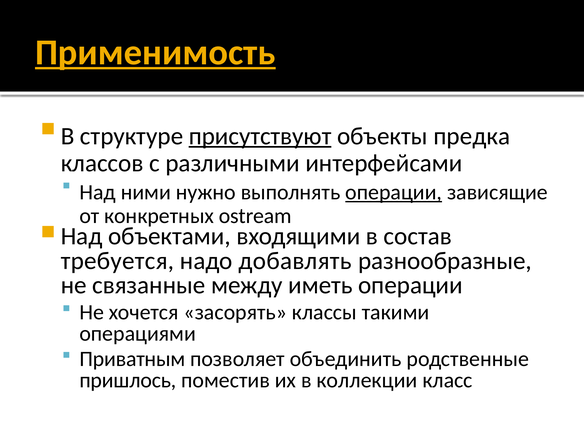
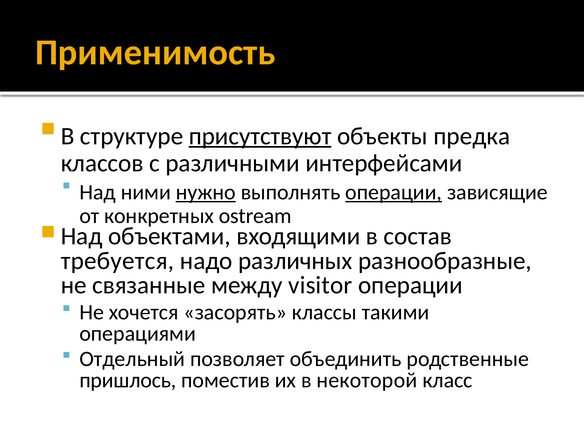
Применимость underline: present -> none (155, 52)
нужно underline: none -> present (206, 192)
добавлять: добавлять -> различных (295, 261)
иметь: иметь -> visitor (320, 285)
Приватным: Приватным -> Отдельный (132, 359)
коллекции: коллекции -> некоторой (367, 380)
